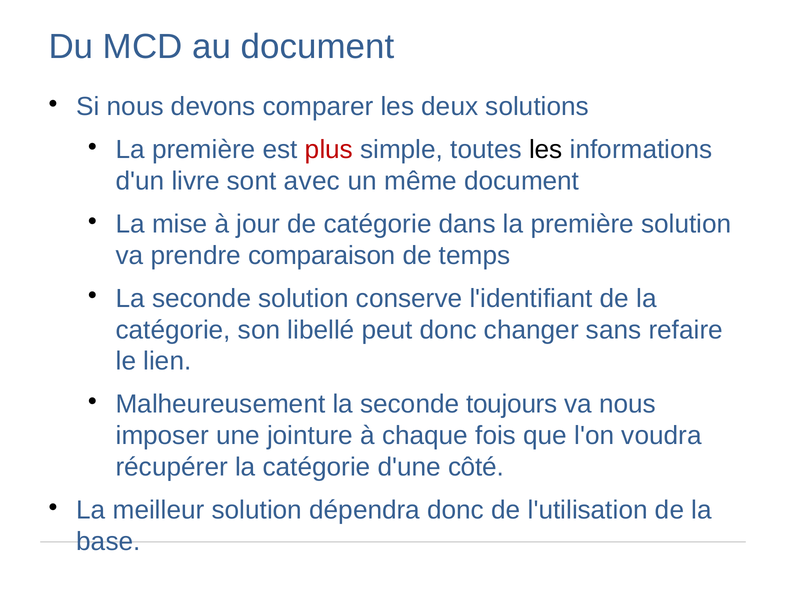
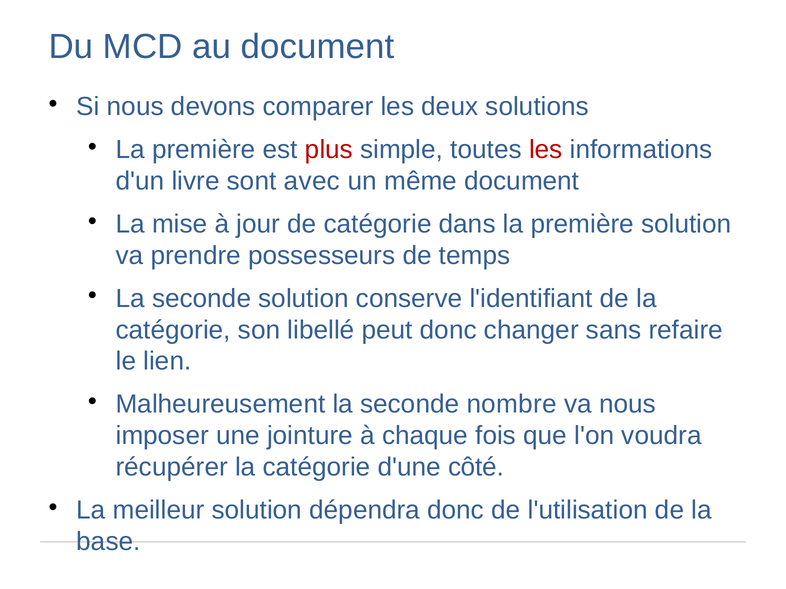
les colour: black -> red (546, 150)
comparaison: comparaison -> possesseurs (322, 256)
toujours: toujours -> nombre (512, 405)
